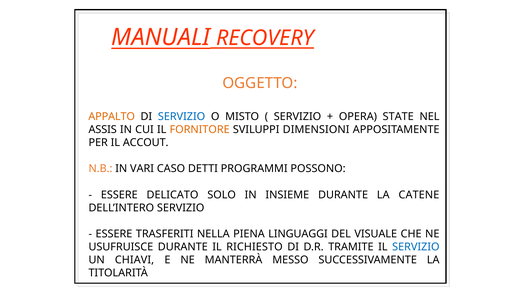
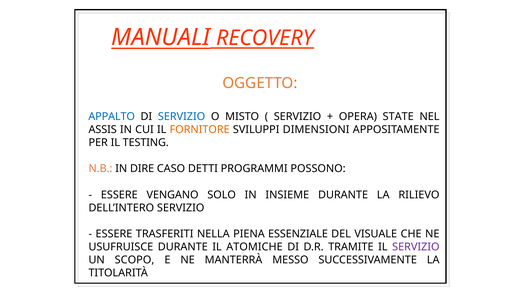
APPALTO colour: orange -> blue (112, 117)
ACCOUT: ACCOUT -> TESTING (146, 143)
VARI: VARI -> DIRE (142, 169)
DELICATO: DELICATO -> VENGANO (173, 195)
CATENE: CATENE -> RILIEVO (419, 195)
LINGUAGGI: LINGUAGGI -> ESSENZIALE (298, 234)
RICHIESTO: RICHIESTO -> ATOMICHE (254, 247)
SERVIZIO colour: blue -> purple (416, 247)
CHIAVI: CHIAVI -> SCOPO (135, 260)
